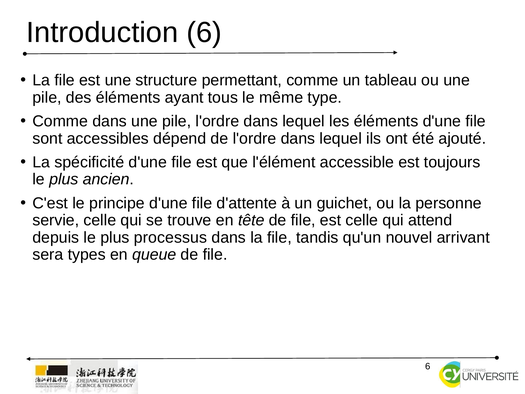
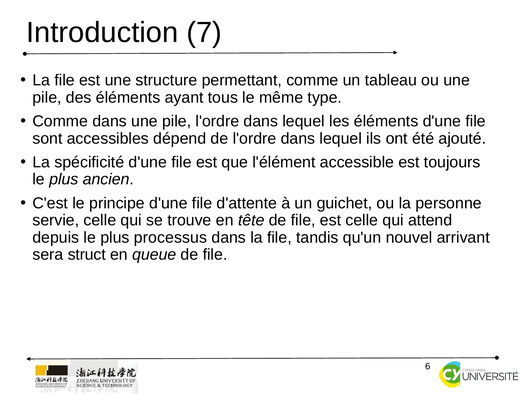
Introduction 6: 6 -> 7 (204, 33)
types: types -> struct (87, 254)
